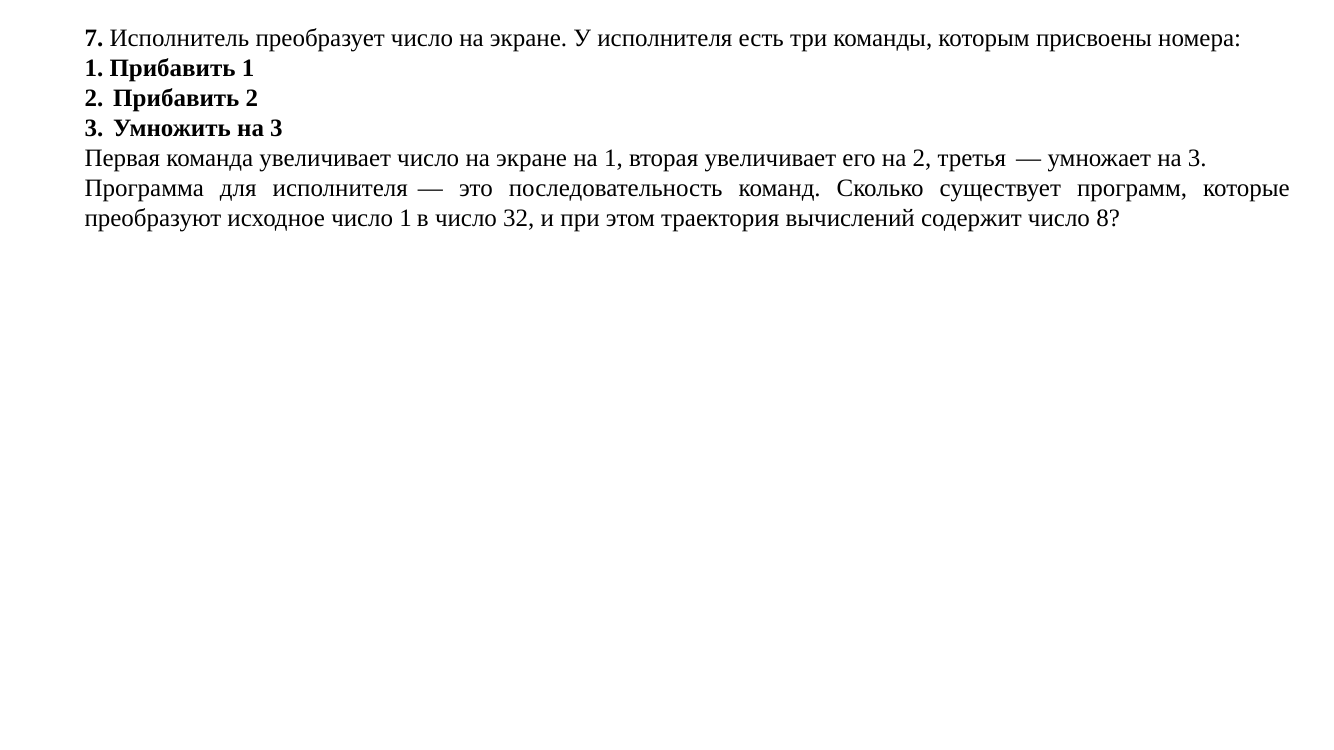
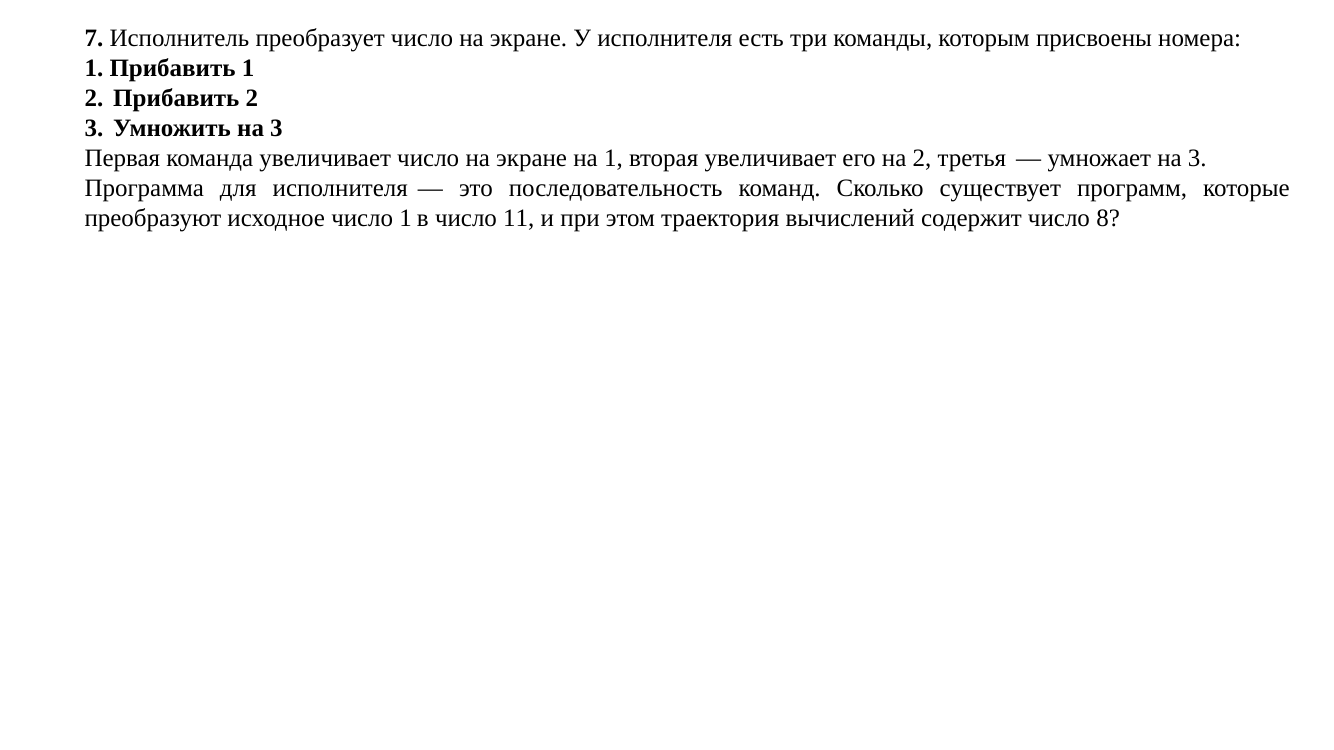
32: 32 -> 11 (519, 218)
